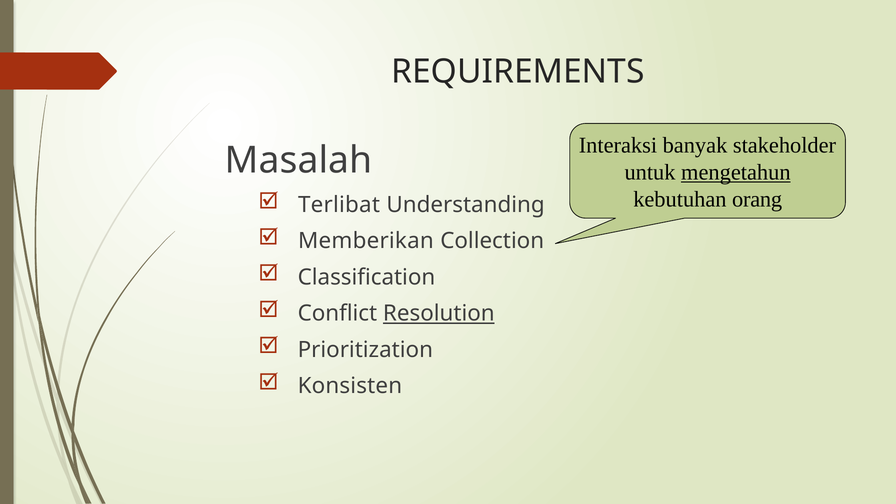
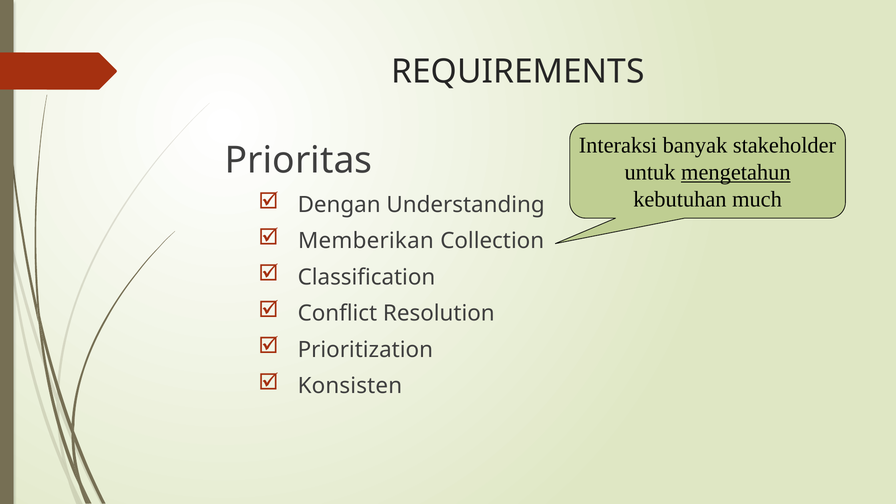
Masalah: Masalah -> Prioritas (299, 161)
orang: orang -> much (757, 199)
Terlibat: Terlibat -> Dengan (339, 205)
Resolution underline: present -> none (439, 313)
